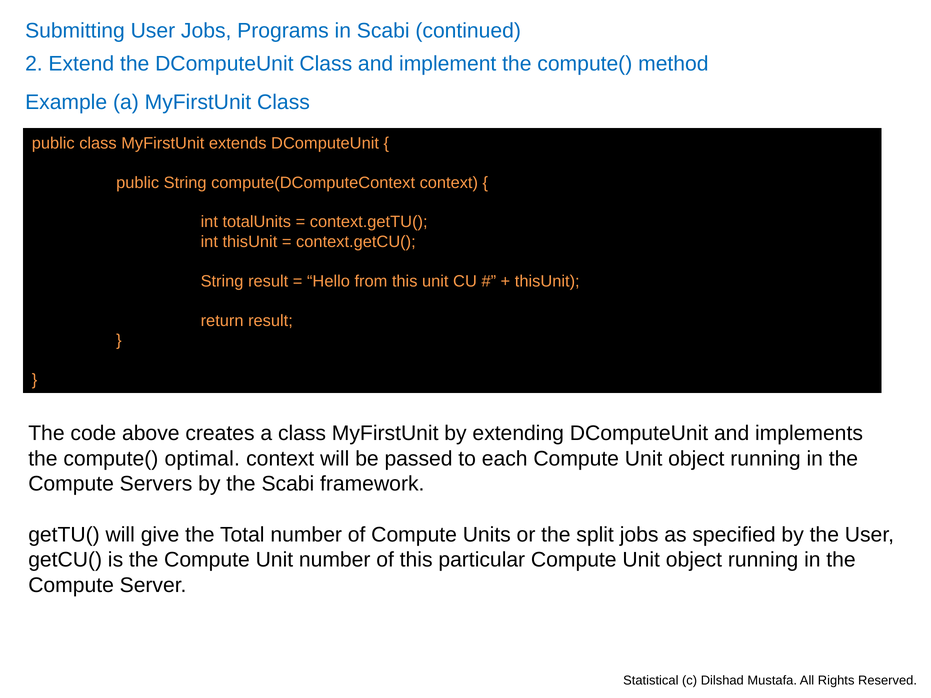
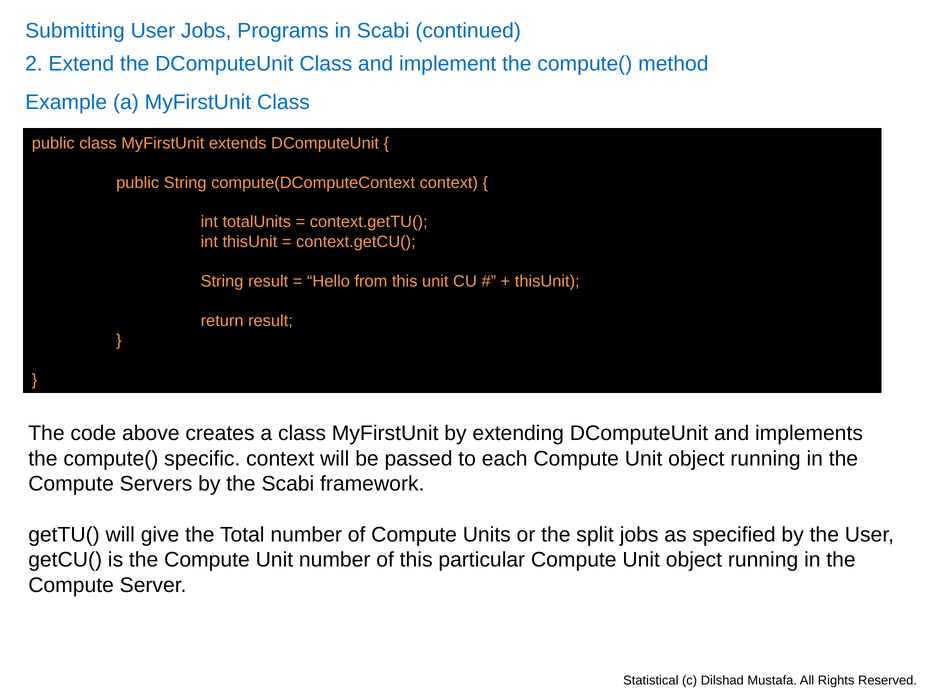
optimal: optimal -> specific (202, 459)
